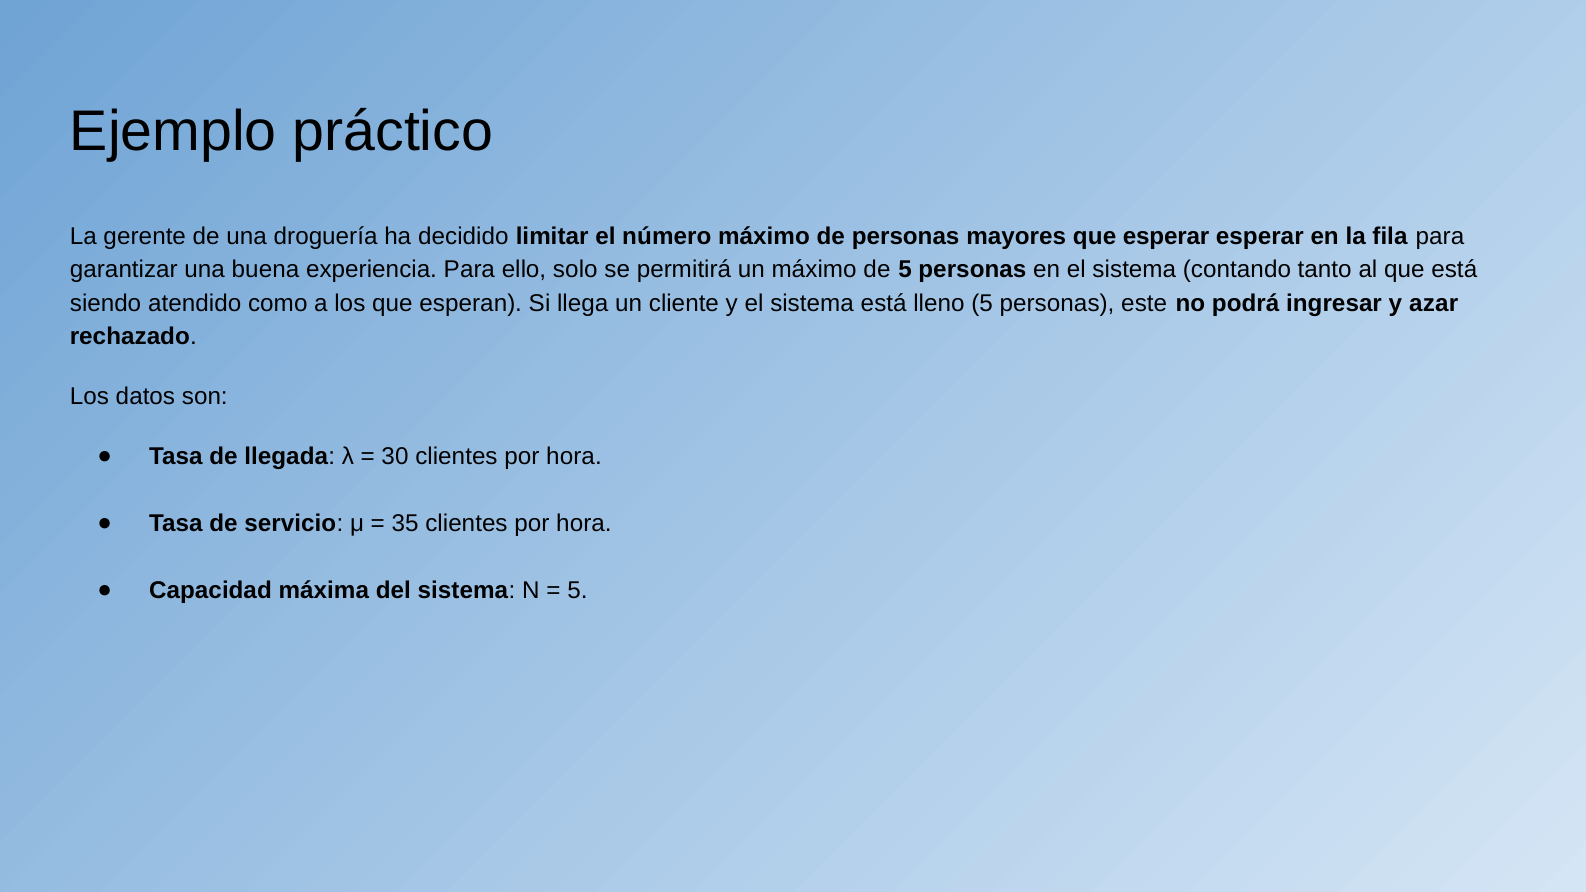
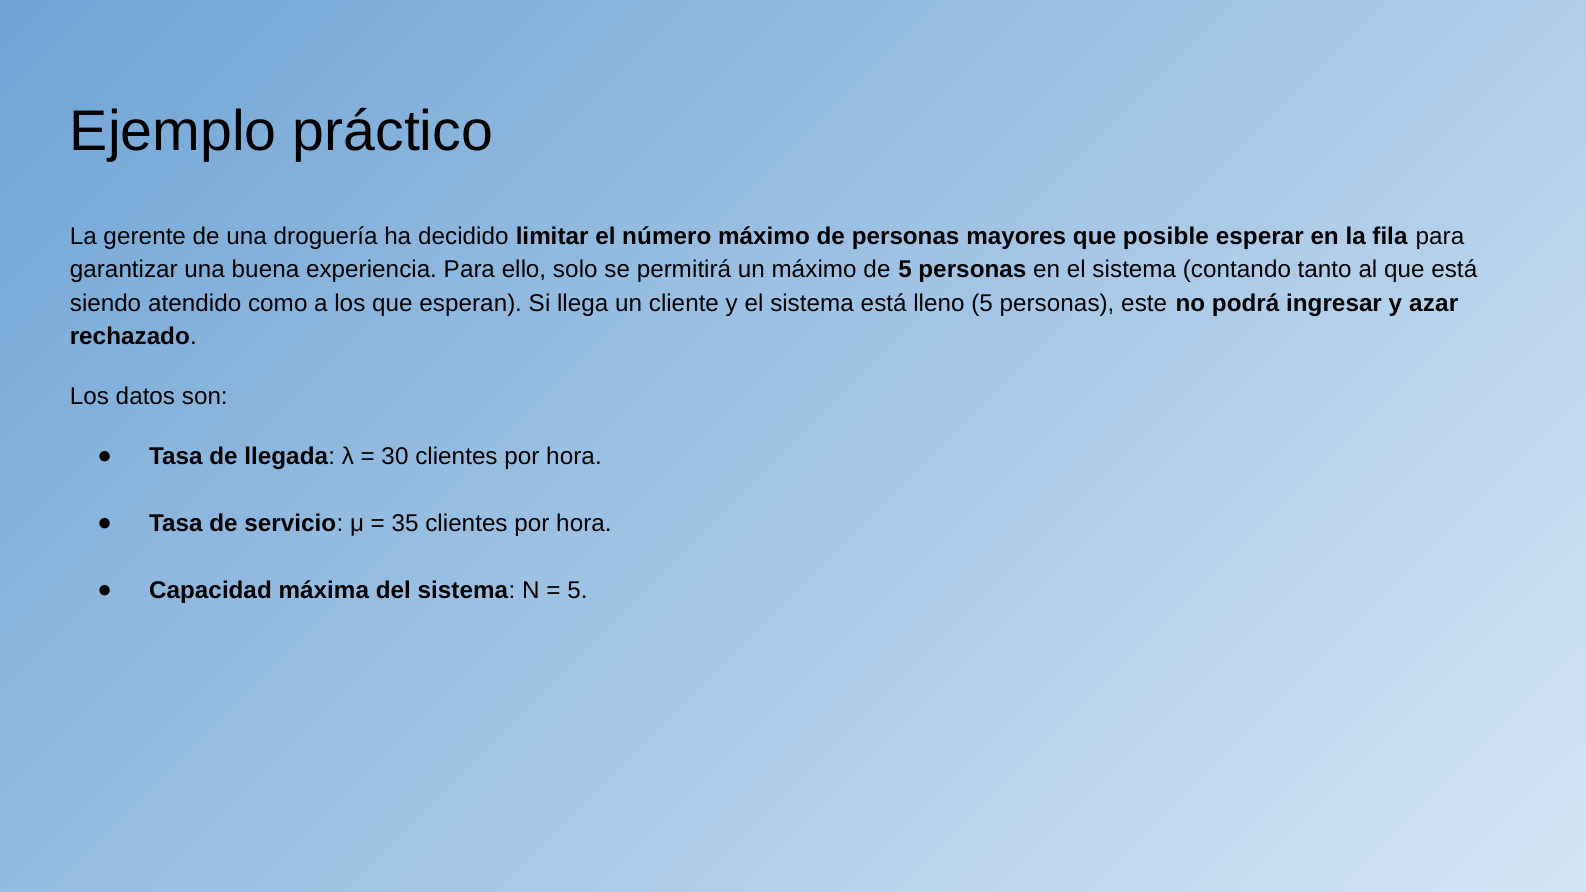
que esperar: esperar -> posible (1166, 236)
